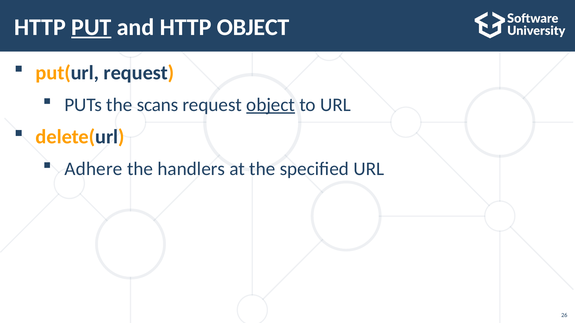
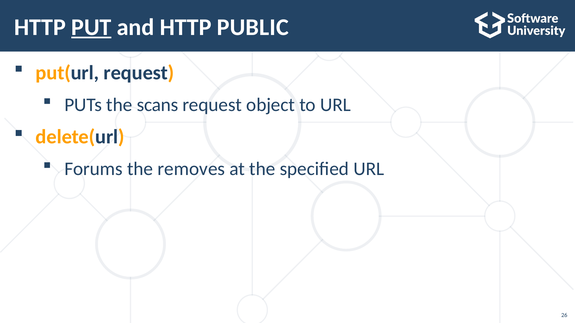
HTTP OBJECT: OBJECT -> PUBLIC (253, 27)
object underline: present -> none (271, 105)
Adhere: Adhere -> Forums (94, 169)
handlers: handlers -> removes (191, 169)
